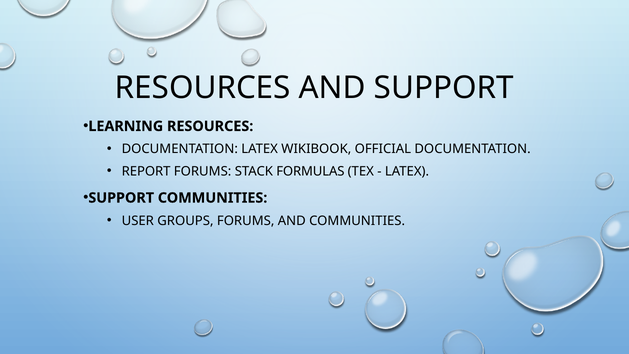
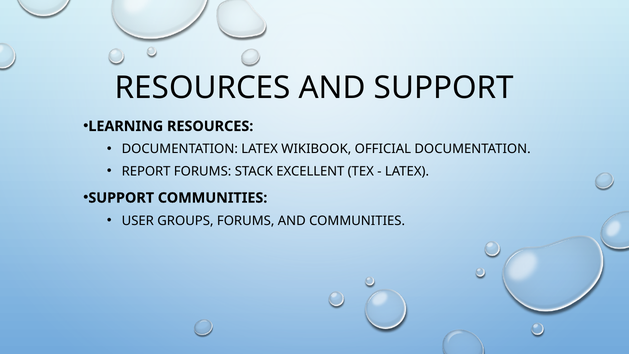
FORMULAS: FORMULAS -> EXCELLENT (310, 171)
